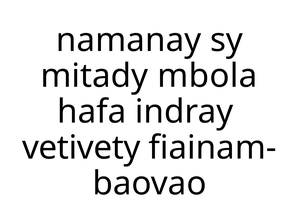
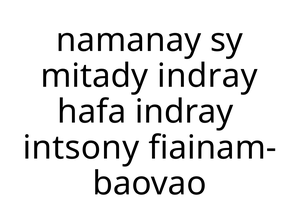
mitady mbola: mbola -> indray (207, 76)
vetivety: vetivety -> intsony (81, 148)
